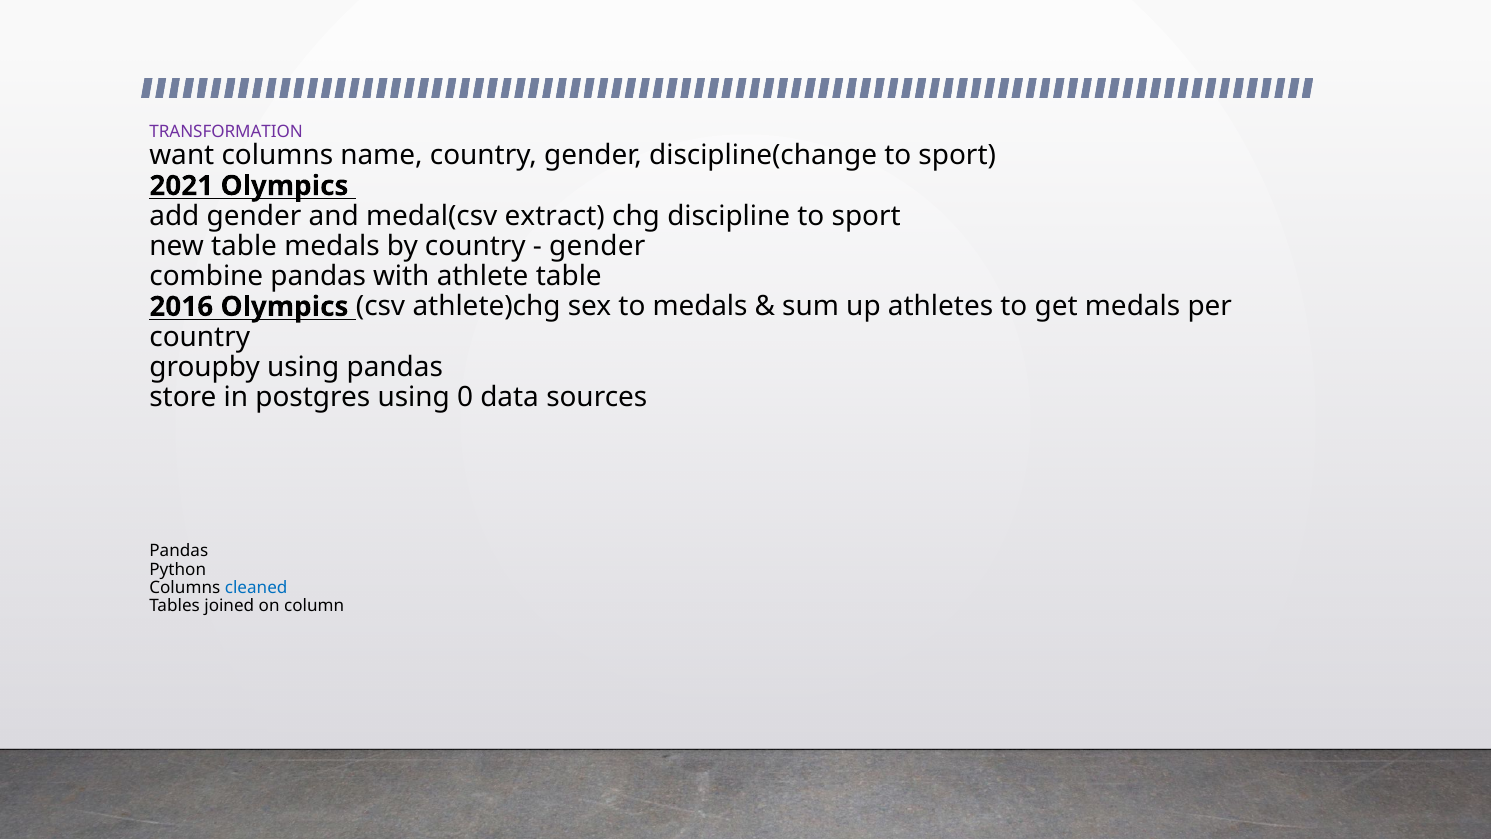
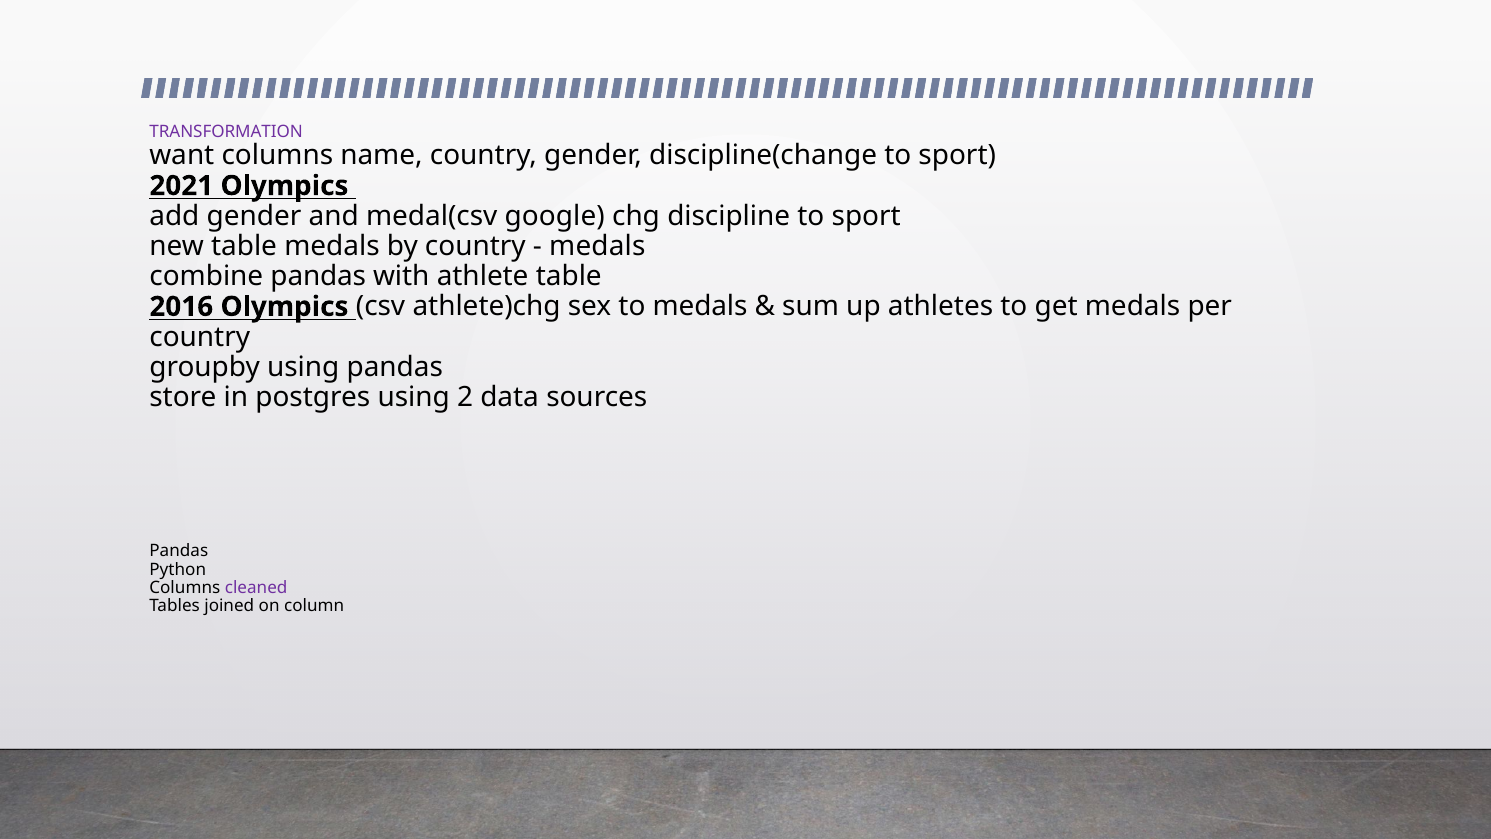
extract: extract -> google (555, 216)
gender: gender -> medals (597, 246)
0: 0 -> 2 (465, 397)
cleaned colour: blue -> purple (256, 588)
